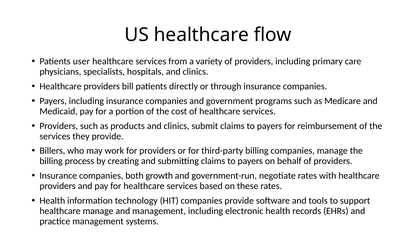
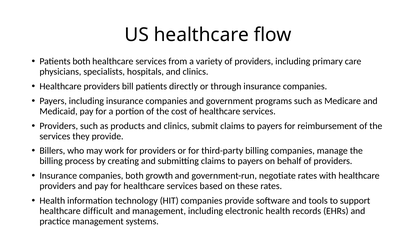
Patients user: user -> both (81, 61)
healthcare manage: manage -> difficult (98, 211)
